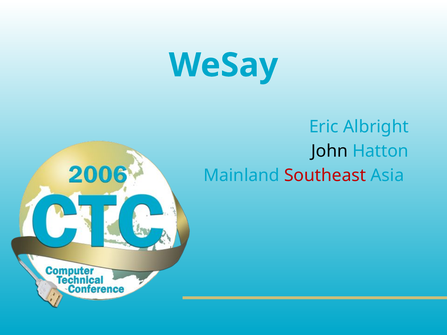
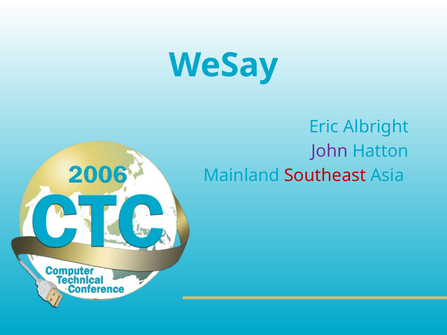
John colour: black -> purple (330, 151)
